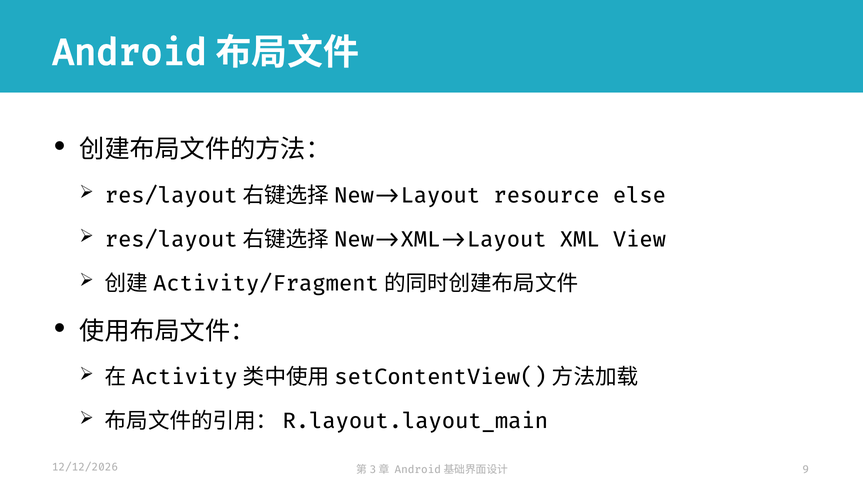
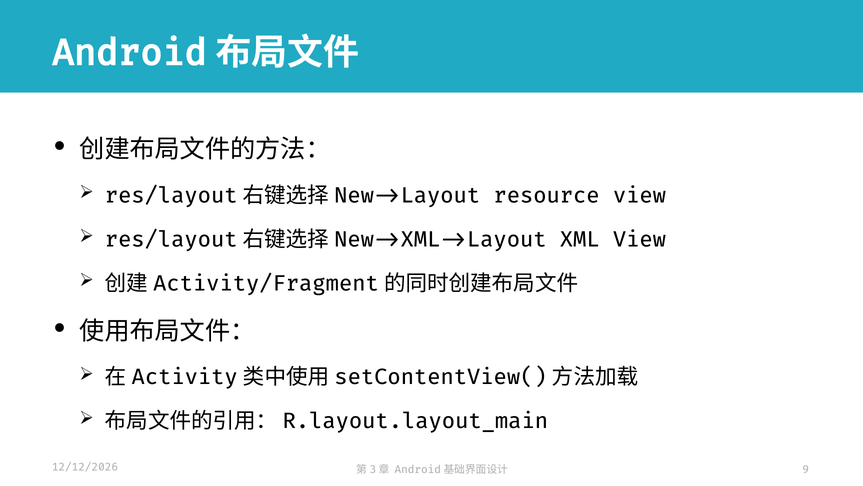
resource else: else -> view (639, 195)
